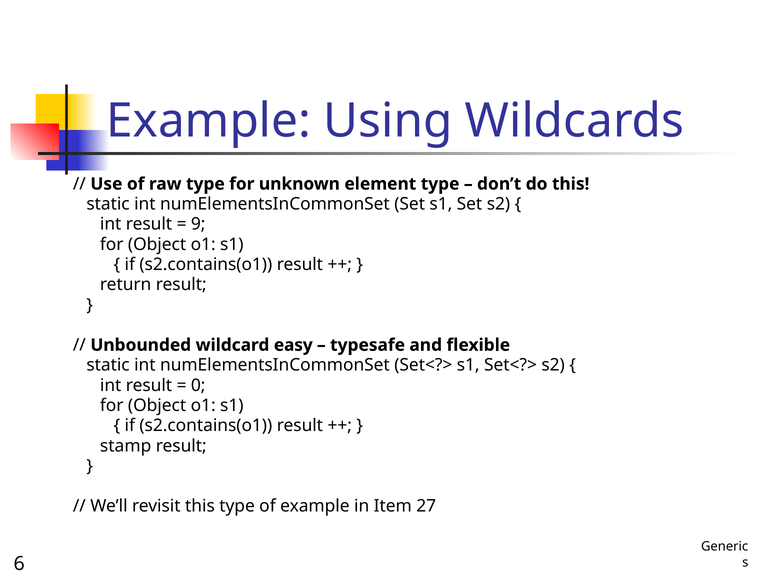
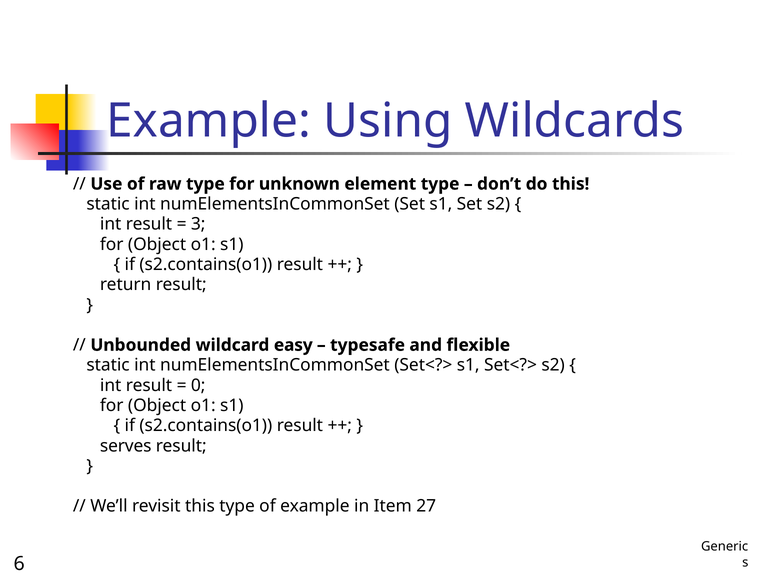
9: 9 -> 3 (198, 224)
stamp: stamp -> serves (126, 446)
